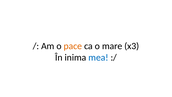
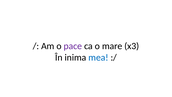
pace colour: orange -> purple (73, 46)
